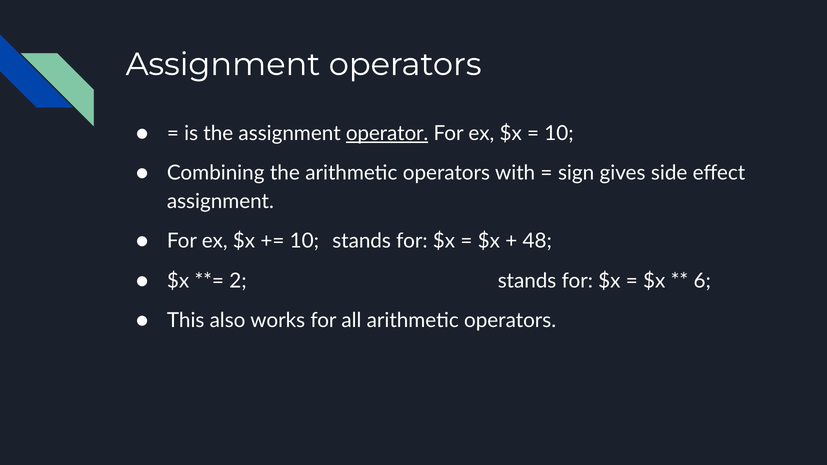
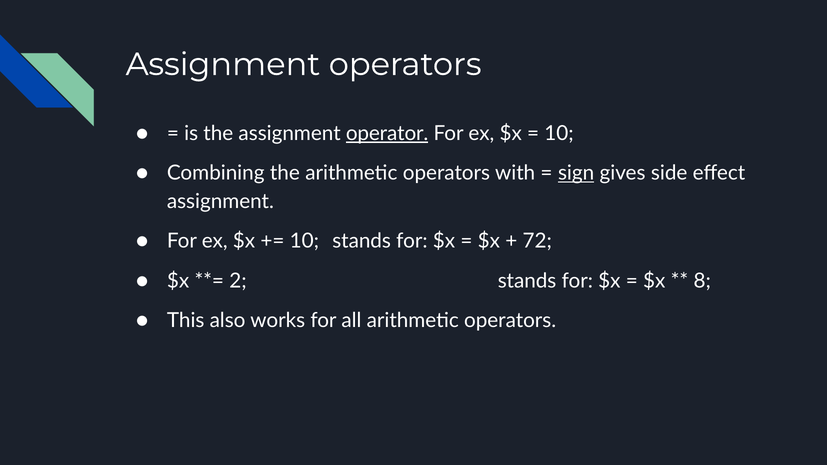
sign underline: none -> present (576, 173)
48: 48 -> 72 (537, 241)
6: 6 -> 8 (702, 281)
